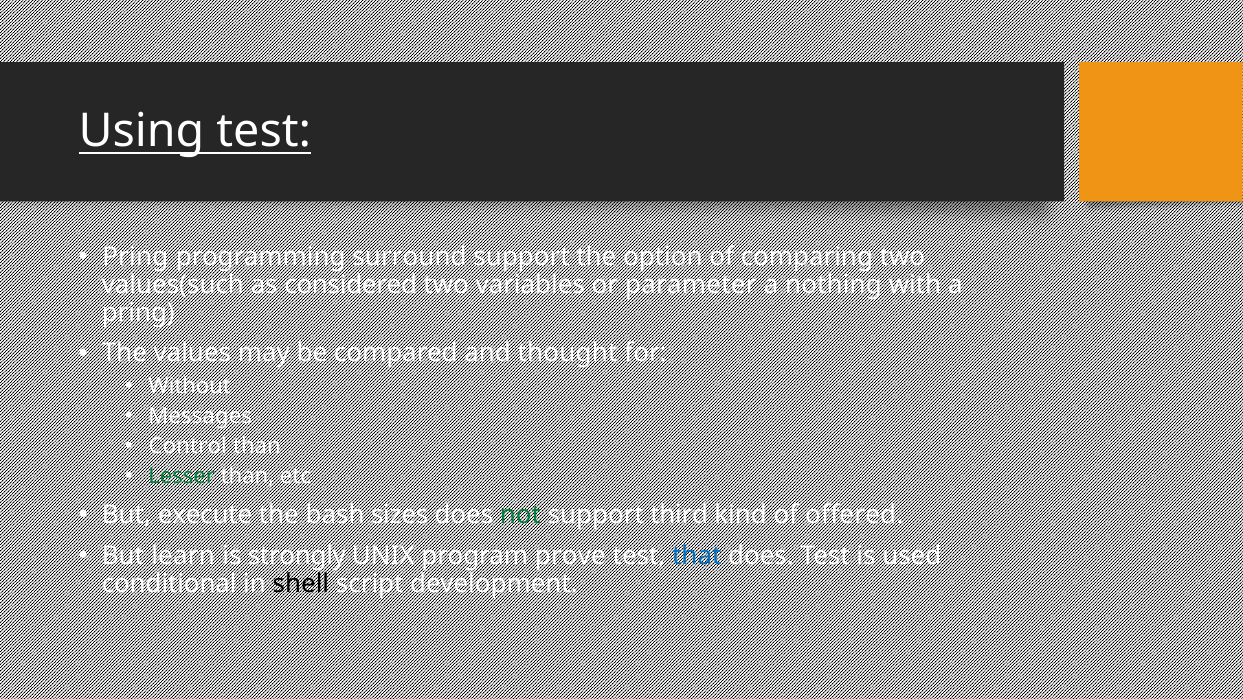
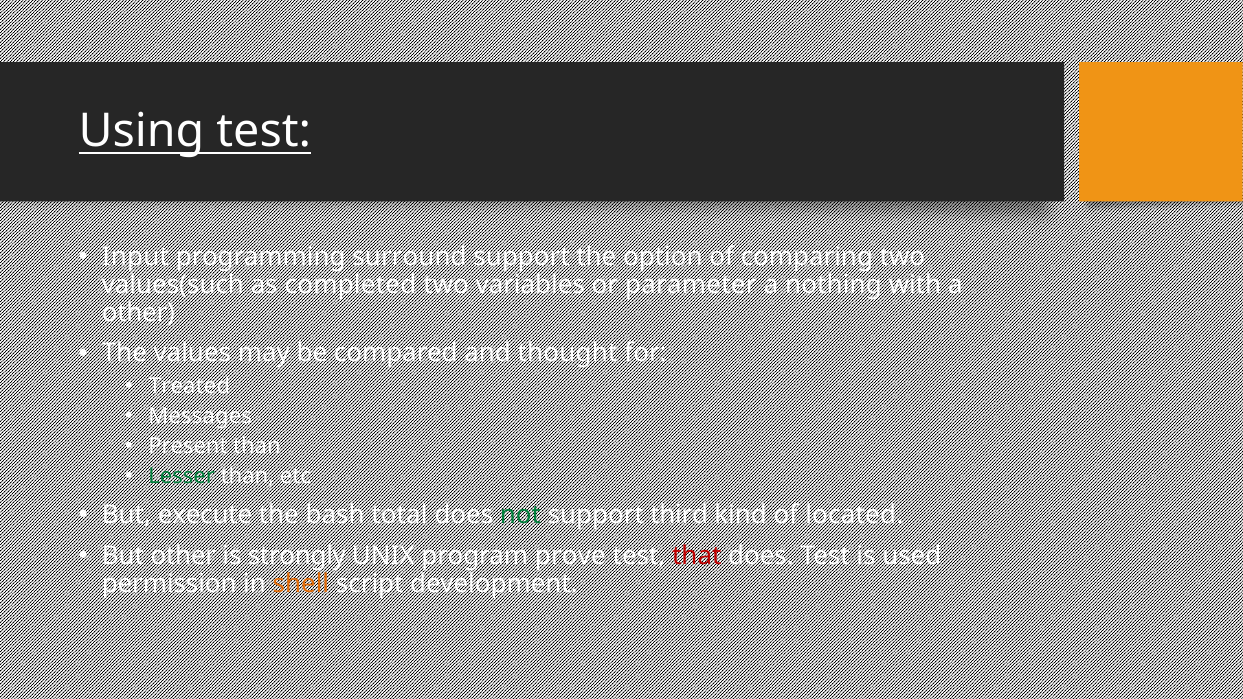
Pring: Pring -> Input (135, 257)
considered: considered -> completed (350, 285)
pring: pring -> other (138, 313)
Without: Without -> Treated (189, 386)
Control: Control -> Present (188, 446)
sizes: sizes -> total (399, 515)
offered: offered -> located (854, 515)
But learn: learn -> other (183, 556)
that colour: blue -> red (697, 556)
conditional: conditional -> permission (169, 584)
shell colour: black -> orange (301, 584)
